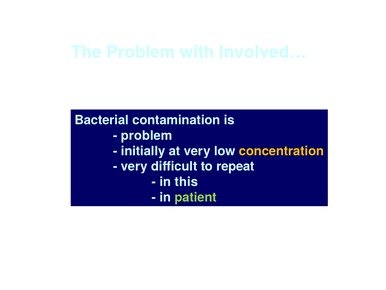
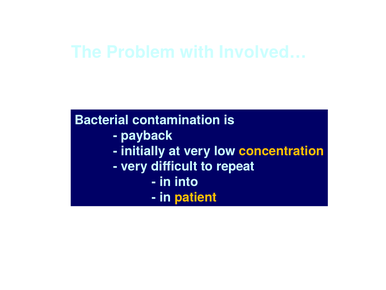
problem: problem -> payback (147, 135)
this: this -> into (186, 182)
patient colour: light green -> yellow (196, 197)
